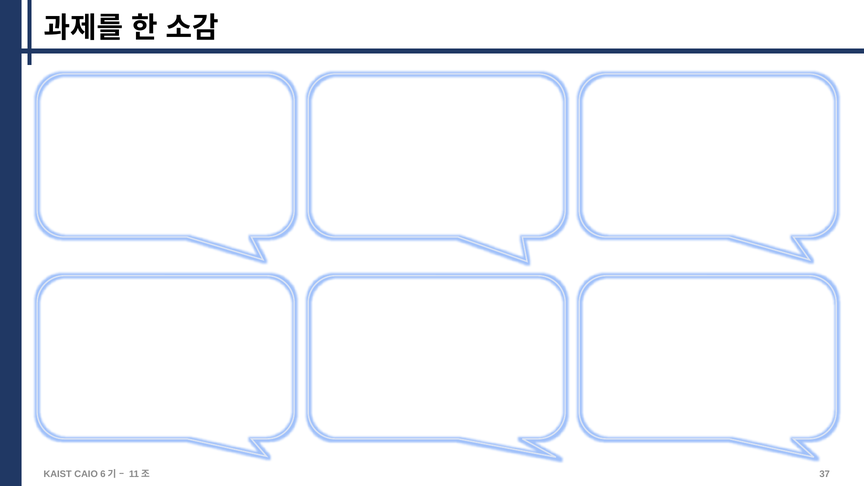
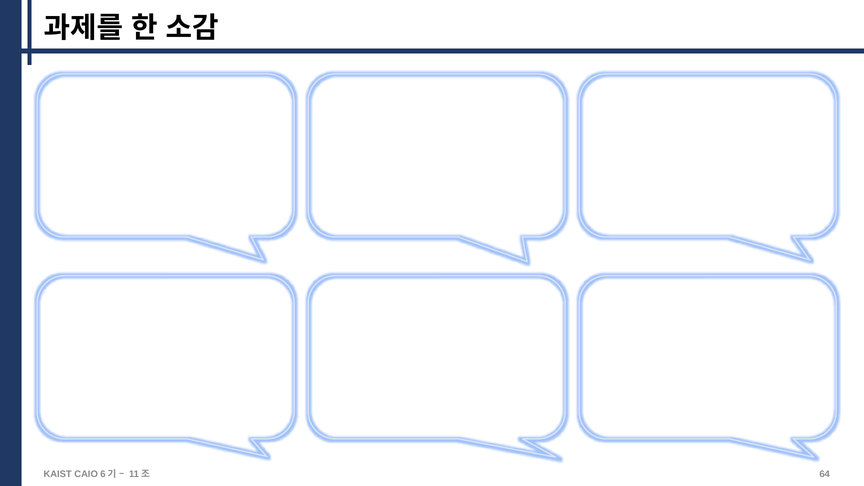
37: 37 -> 64 (825, 474)
